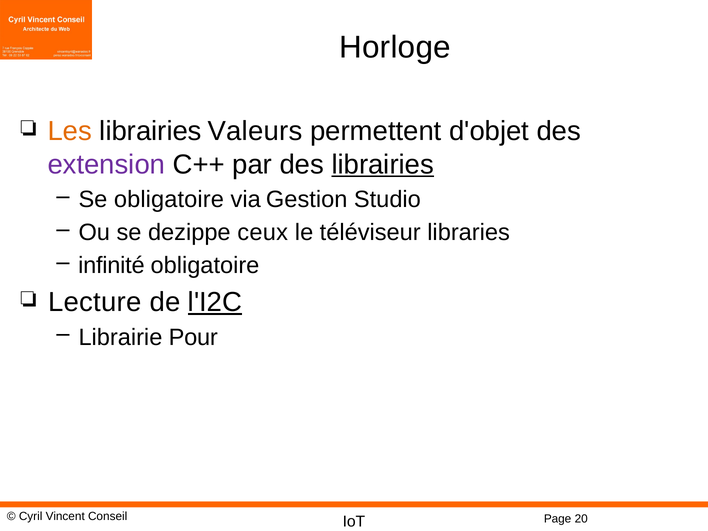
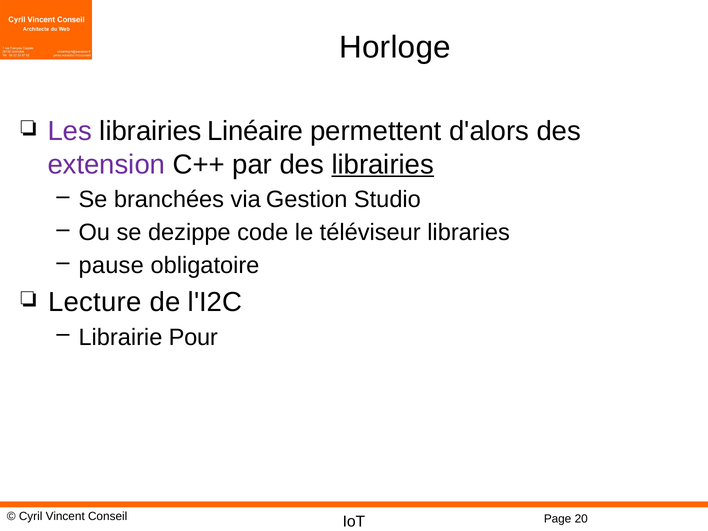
Les colour: orange -> purple (70, 131)
Valeurs: Valeurs -> Linéaire (255, 131)
d'objet: d'objet -> d'alors (489, 131)
Se obligatoire: obligatoire -> branchées (169, 200)
ceux: ceux -> code (263, 233)
infinité: infinité -> pause (111, 266)
l'I2C underline: present -> none (215, 302)
